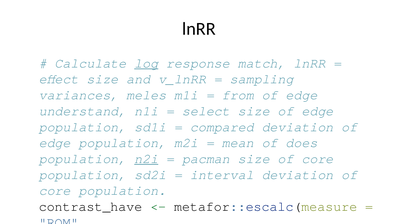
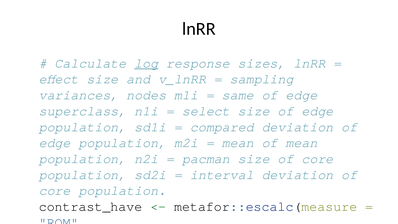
match: match -> sizes (262, 63)
meles: meles -> nodes (146, 95)
from: from -> same (238, 95)
understand: understand -> superclass (83, 111)
of does: does -> mean (302, 143)
n2i underline: present -> none (146, 159)
